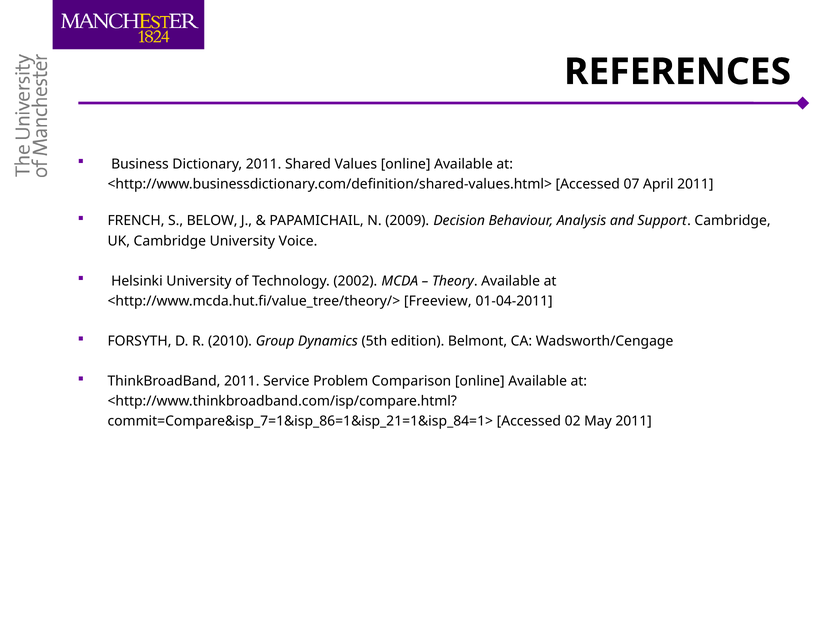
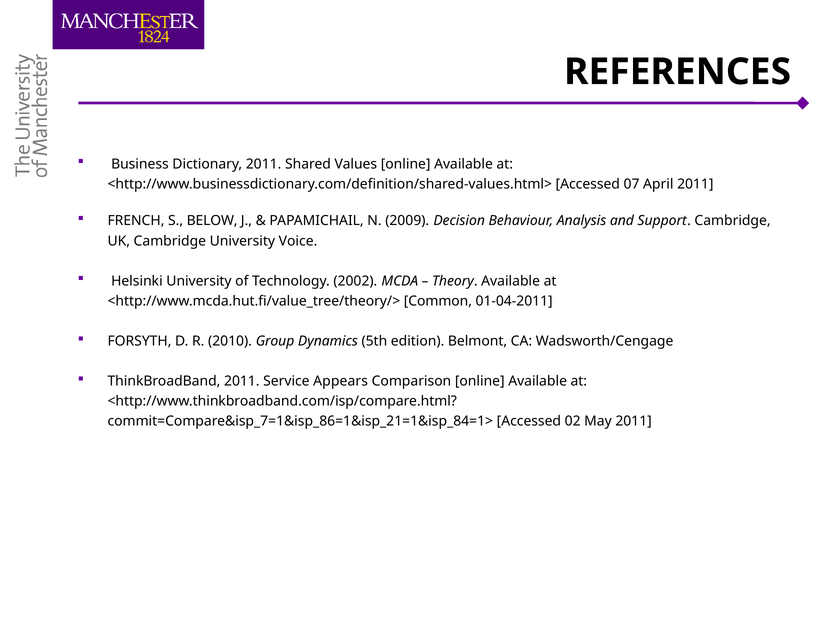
Freeview: Freeview -> Common (438, 301)
Problem: Problem -> Appears (341, 381)
